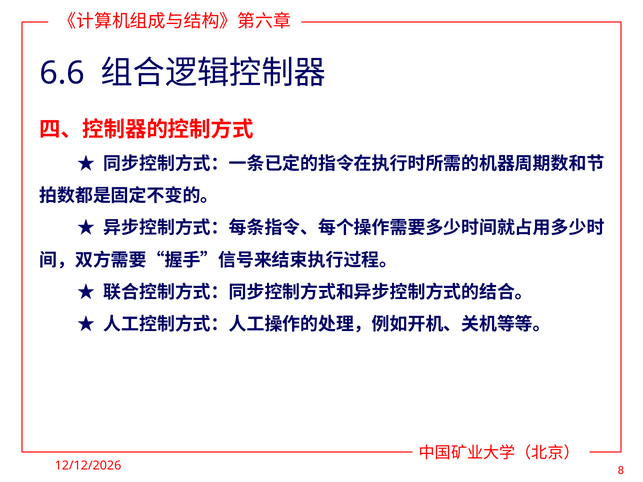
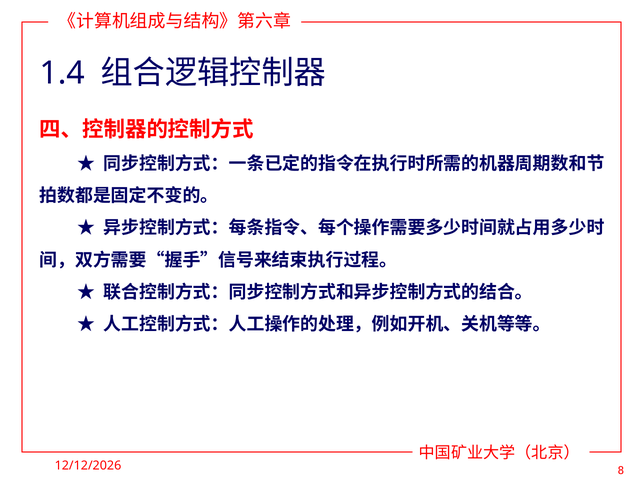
6.6: 6.6 -> 1.4 (62, 73)
